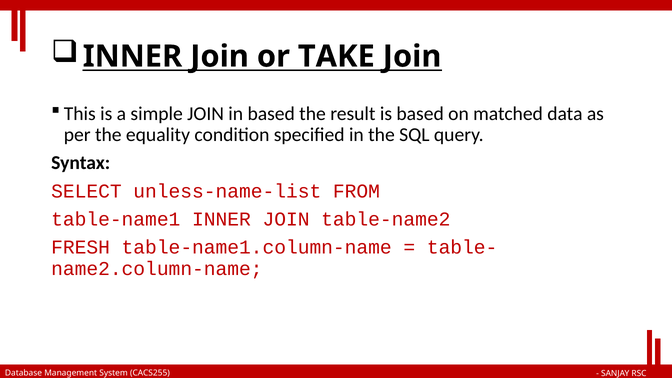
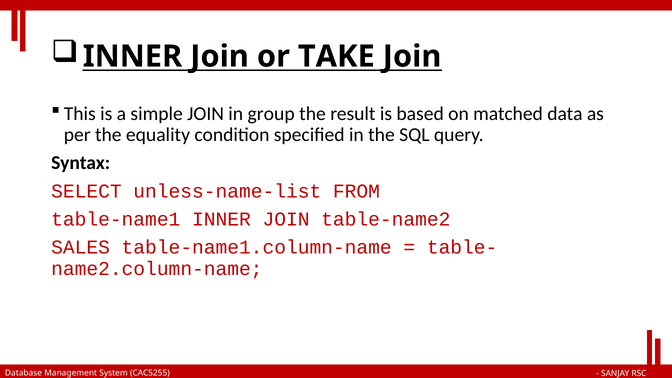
in based: based -> group (271, 114)
FRESH: FRESH -> SALES (81, 247)
